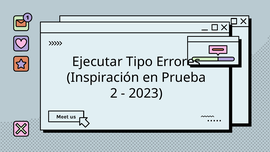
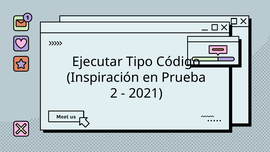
Errores: Errores -> Código (178, 62)
2023: 2023 -> 2021 (146, 93)
